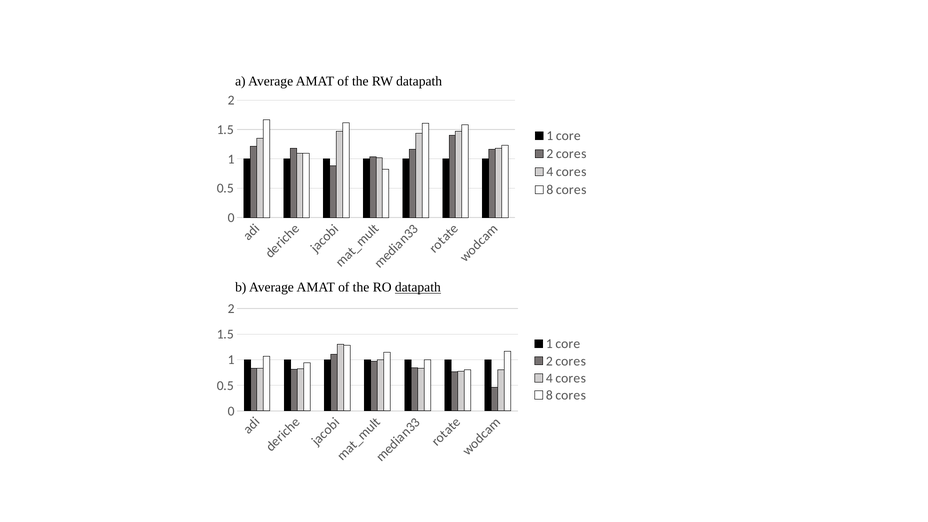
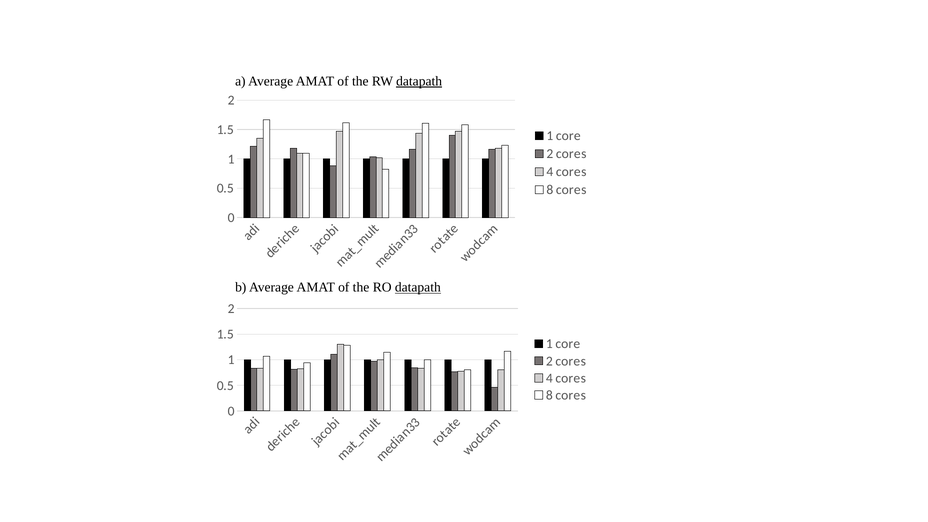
datapath underline: none -> present (419, 81)
